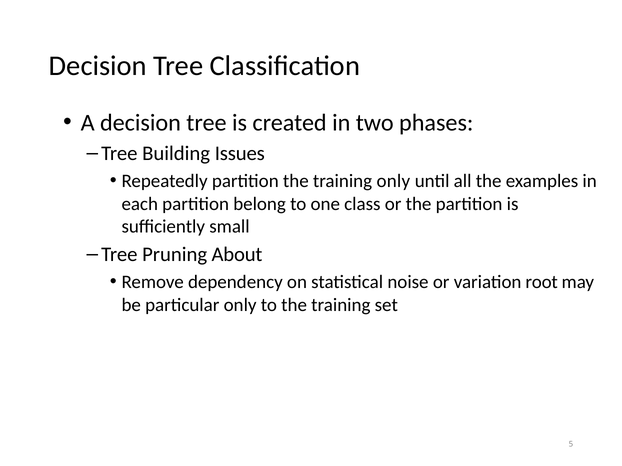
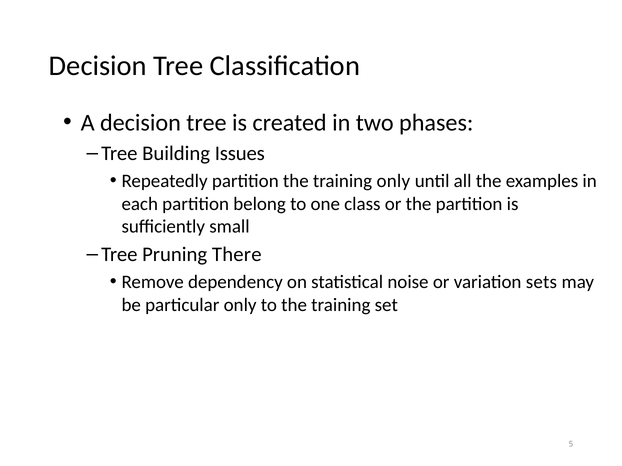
About: About -> There (237, 255)
root: root -> sets (541, 282)
